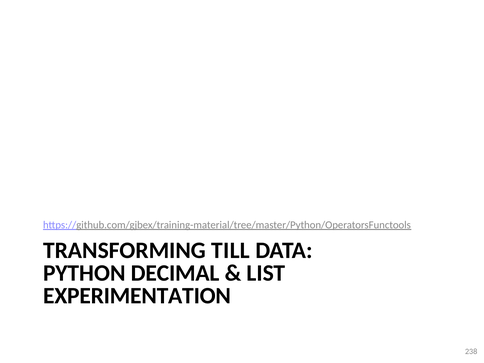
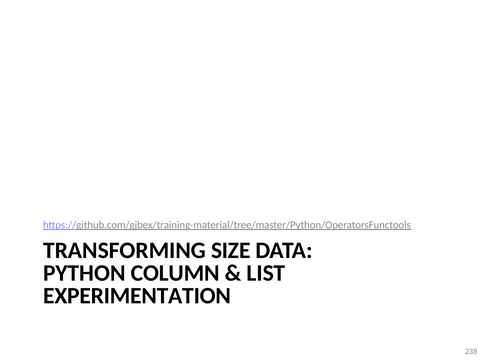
TILL: TILL -> SIZE (231, 251)
DECIMAL: DECIMAL -> COLUMN (175, 273)
